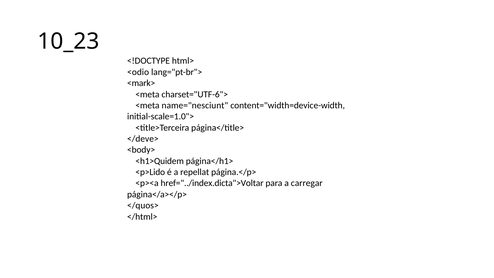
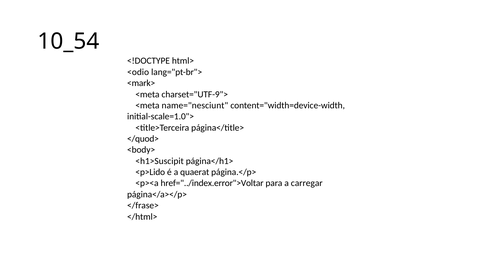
10_23: 10_23 -> 10_54 (69, 41)
charset="UTF-6">: charset="UTF-6"> -> charset="UTF-9"> (195, 94)
</deve>: </deve> -> </quod> (143, 139)
<h1>Quidem: <h1>Quidem -> <h1>Suscipit (160, 161)
repellat: repellat -> quaerat (195, 172)
href="../index.dicta">Voltar: href="../index.dicta">Voltar -> href="../index.error">Voltar (212, 183)
</quos>: </quos> -> </frase> (143, 205)
